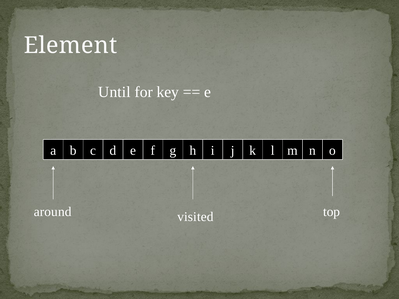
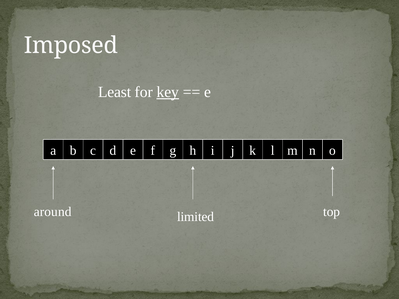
Element: Element -> Imposed (71, 46)
Until: Until -> Least (115, 92)
key underline: none -> present (168, 92)
visited: visited -> limited (196, 217)
